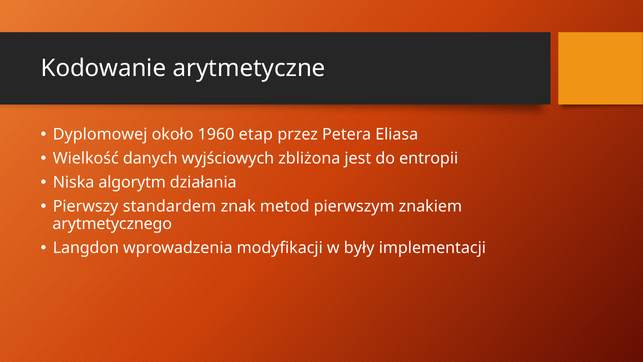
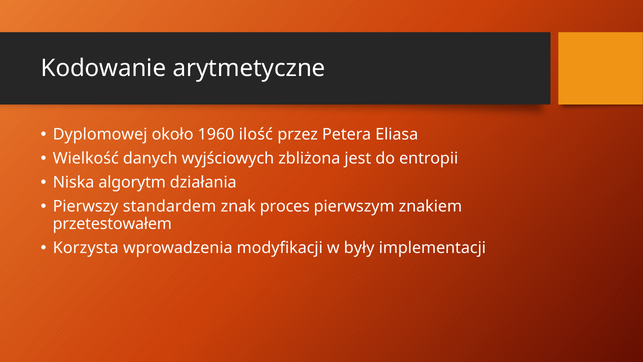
etap: etap -> ilość (256, 134)
metod: metod -> proces (285, 206)
arytmetycznego: arytmetycznego -> przetestowałem (112, 224)
Langdon: Langdon -> Korzysta (86, 248)
